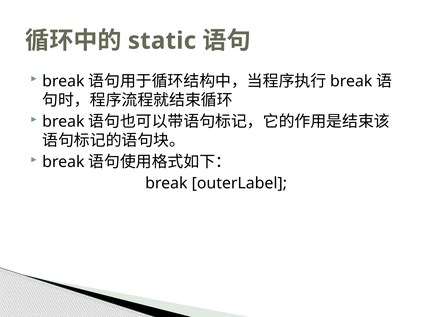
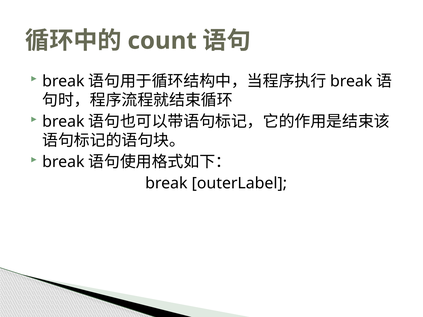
static: static -> count (162, 41)
